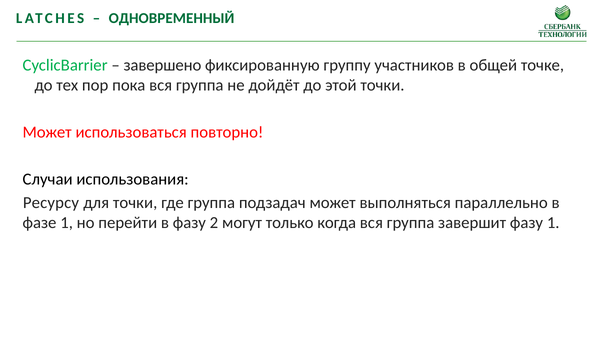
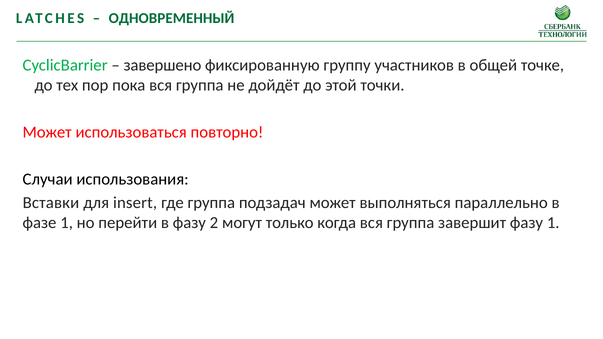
Ресурсу: Ресурсу -> Вставки (51, 203)
для точки: точки -> insert (135, 203)
